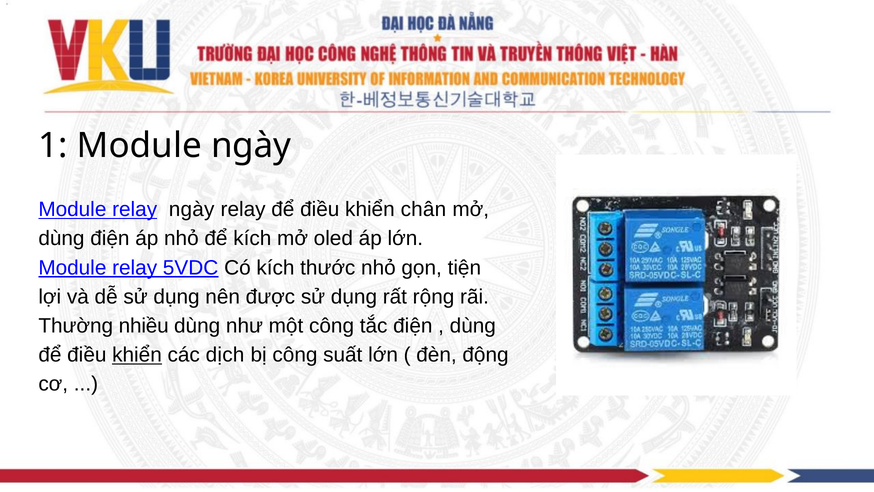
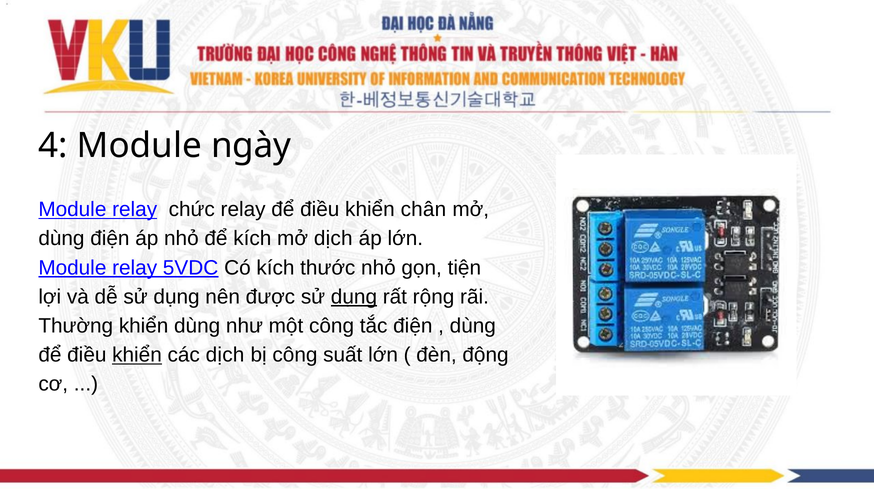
1: 1 -> 4 (53, 146)
relay ngày: ngày -> chức (192, 209)
mở oled: oled -> dịch (333, 238)
dụng underline: none -> present (354, 297)
Thường nhiều: nhiều -> khiển (144, 326)
